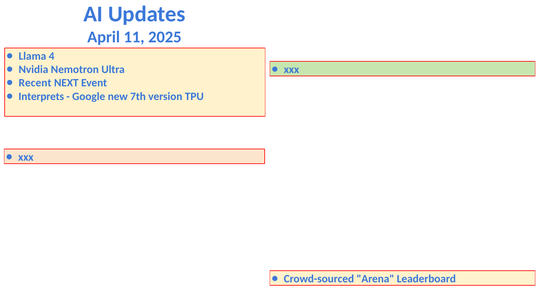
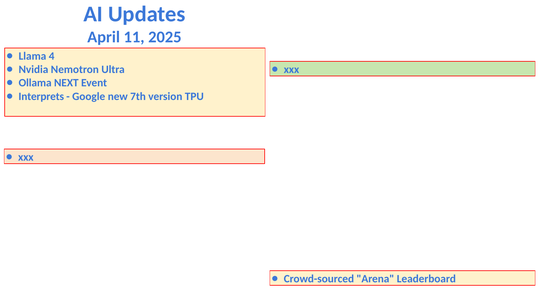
Recent: Recent -> Ollama (35, 83)
